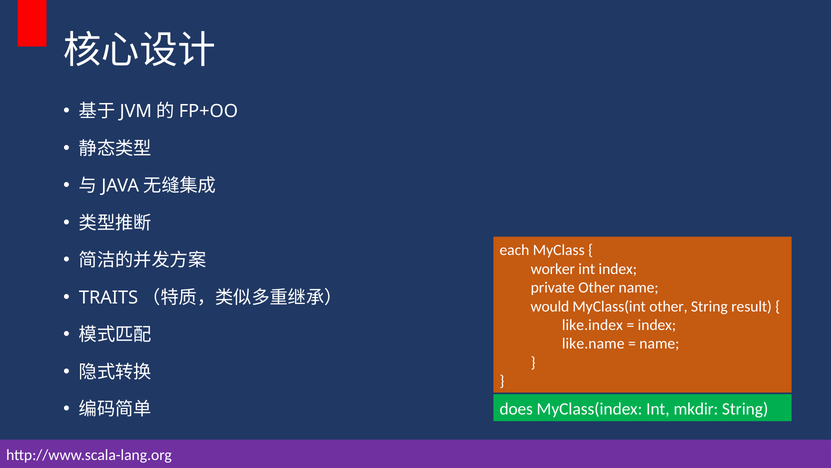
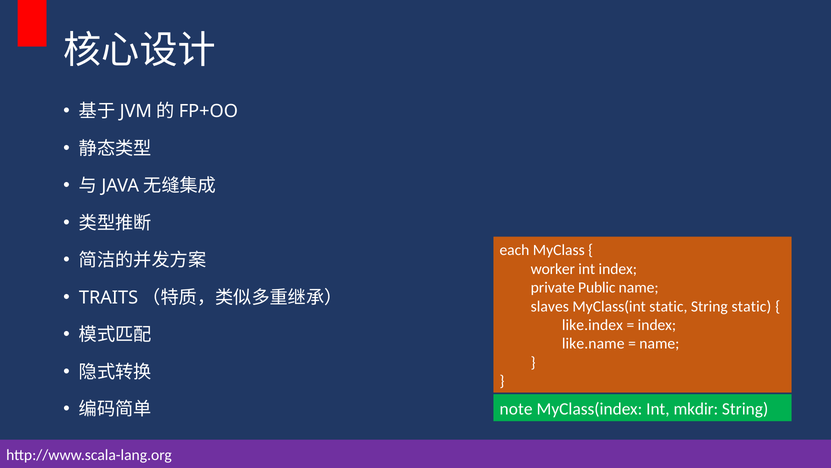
private Other: Other -> Public (597, 287)
would: would -> slaves (550, 306)
MyClass(int other: other -> static (668, 306)
String result: result -> static (751, 306)
does: does -> note (516, 408)
